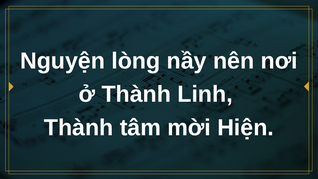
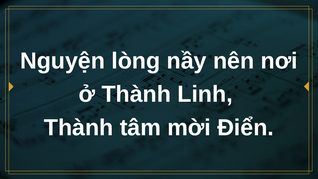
Hiện: Hiện -> Điển (246, 128)
